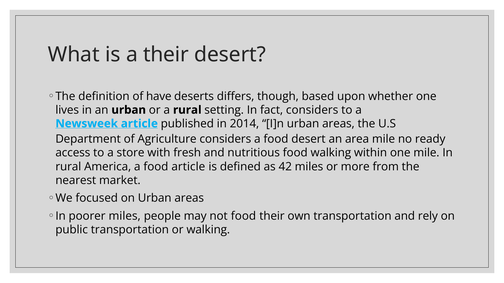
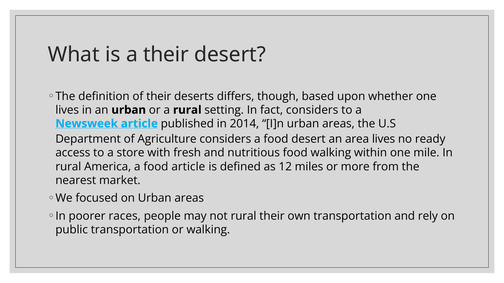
of have: have -> their (159, 96)
area mile: mile -> lives (384, 139)
42: 42 -> 12 (285, 167)
poorer miles: miles -> races (125, 216)
not food: food -> rural (244, 216)
